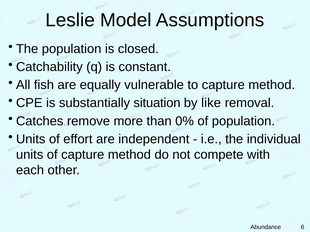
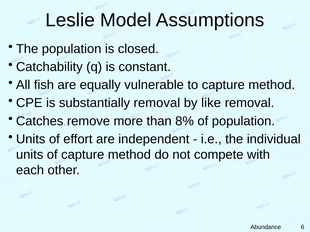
substantially situation: situation -> removal (157, 103)
0%: 0% -> 8% (185, 121)
